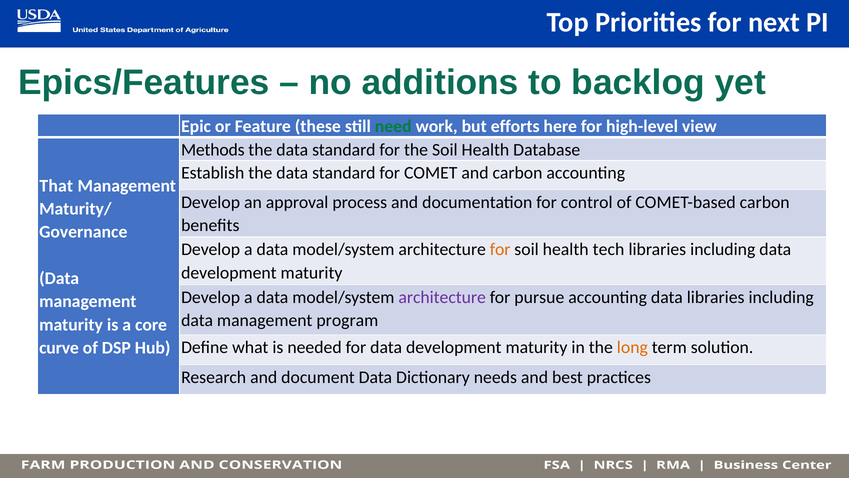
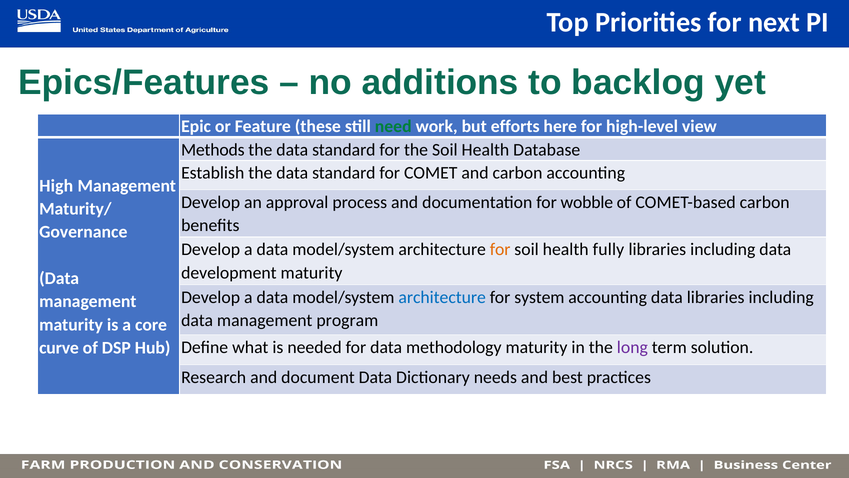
That: That -> High (56, 186)
control: control -> wobble (587, 202)
tech: tech -> fully (608, 249)
architecture colour: purple -> blue (442, 297)
pursue: pursue -> system (539, 297)
for data development: development -> methodology (454, 347)
long colour: orange -> purple (632, 347)
